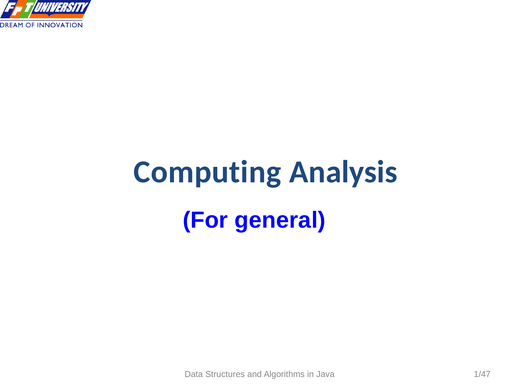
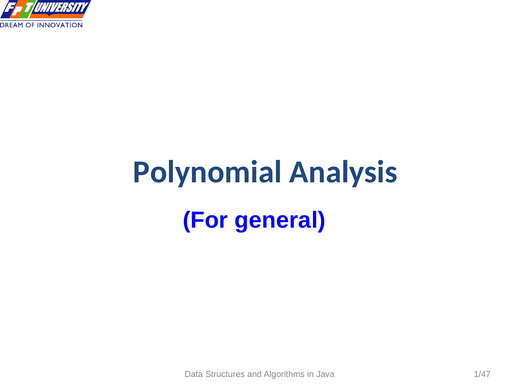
Computing: Computing -> Polynomial (207, 172)
